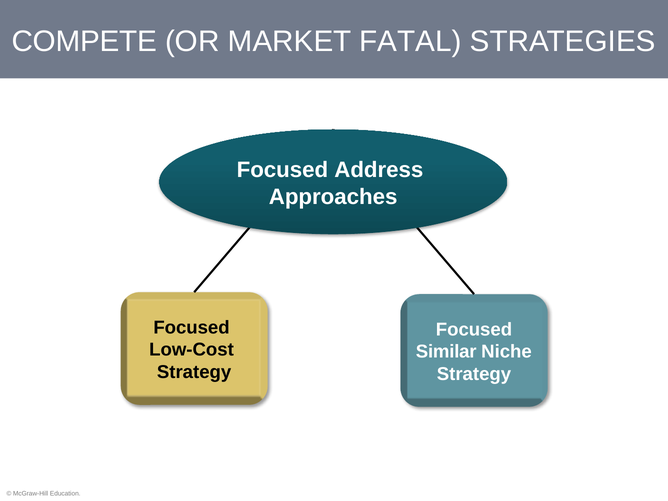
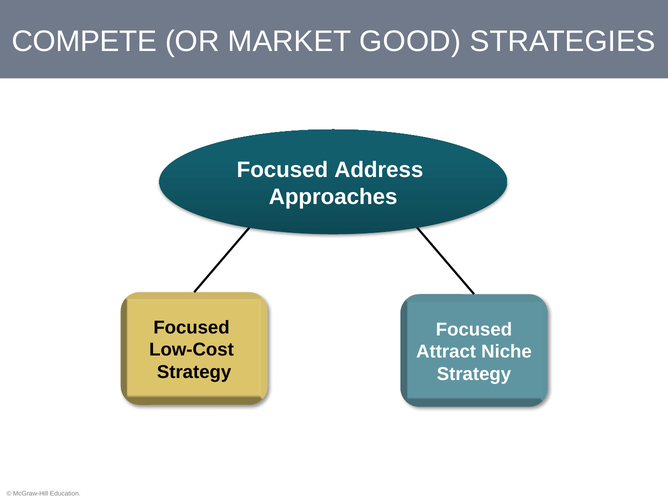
FATAL: FATAL -> GOOD (410, 41)
Similar: Similar -> Attract (446, 352)
